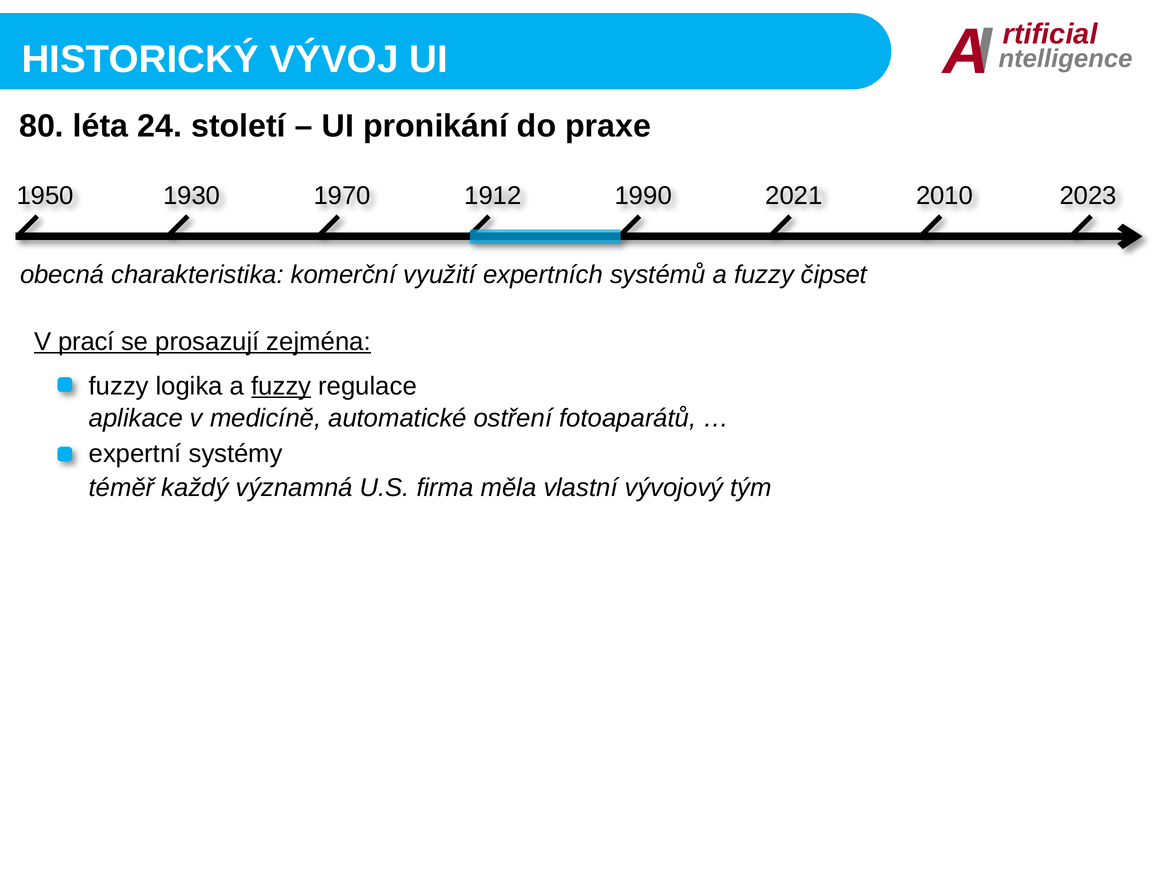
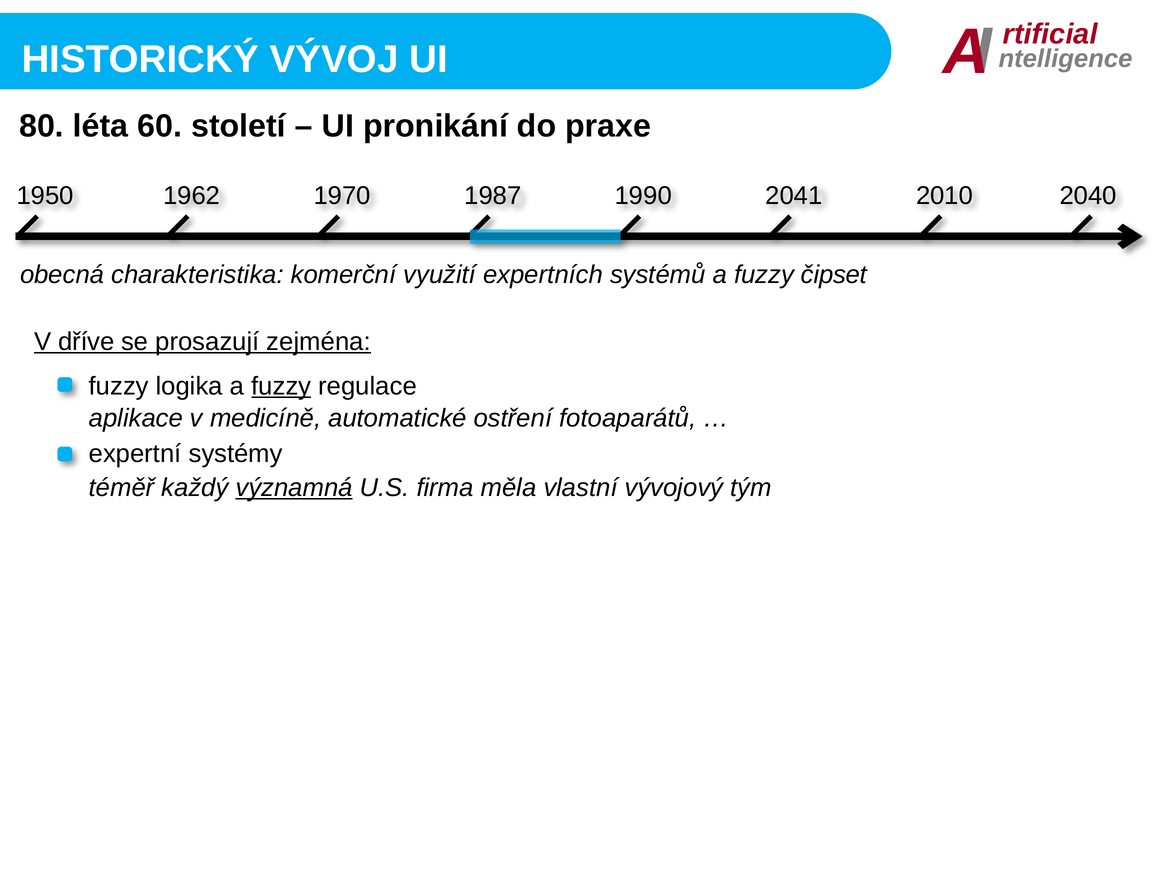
24: 24 -> 60 (160, 126)
1930: 1930 -> 1962 (192, 196)
1912: 1912 -> 1987 (493, 196)
2021: 2021 -> 2041 (794, 196)
2023: 2023 -> 2040 (1088, 196)
prací: prací -> dříve (86, 342)
významná underline: none -> present (294, 488)
